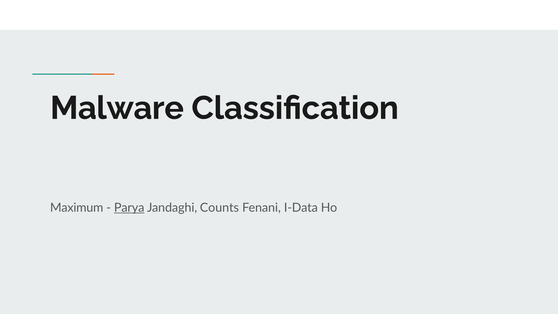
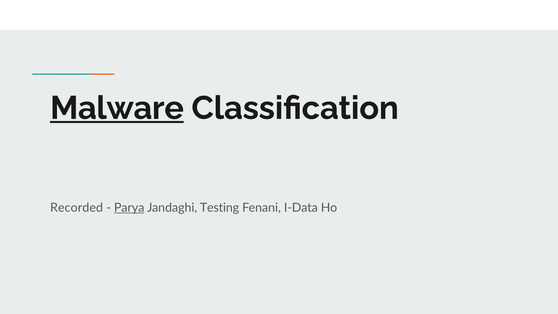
Malware underline: none -> present (117, 108)
Maximum: Maximum -> Recorded (77, 208)
Counts: Counts -> Testing (220, 208)
